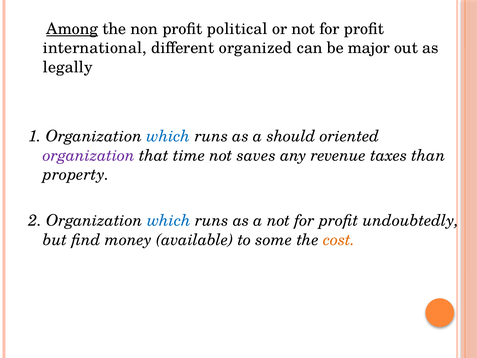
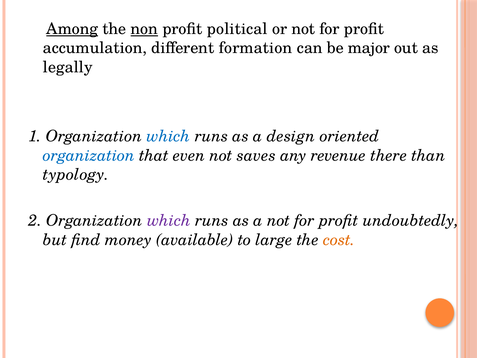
non underline: none -> present (144, 29)
international: international -> accumulation (95, 48)
organized: organized -> formation (256, 48)
should: should -> design (291, 136)
organization colour: purple -> blue (89, 155)
time: time -> even (189, 155)
taxes: taxes -> there (389, 155)
property: property -> typology (76, 174)
which colour: blue -> purple (169, 221)
some: some -> large (274, 240)
